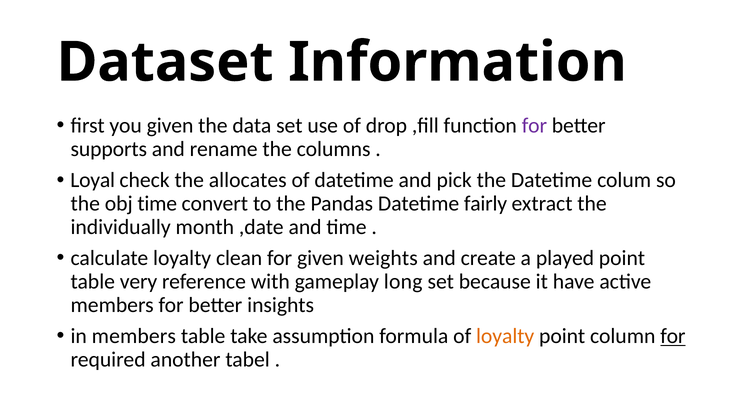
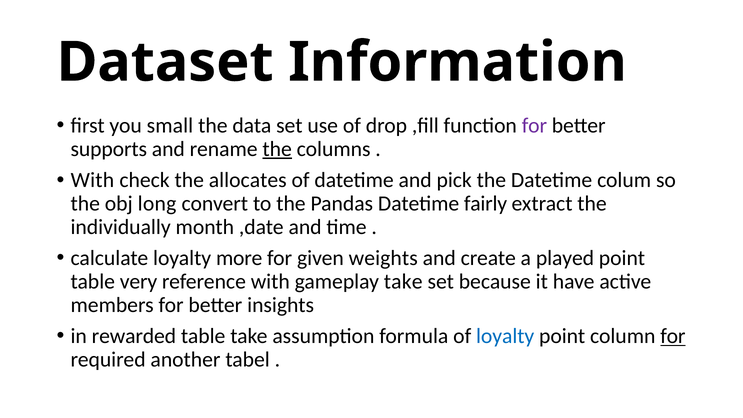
you given: given -> small (170, 126)
the underline: none -> present (277, 149)
Loyal: Loyal -> With (92, 180)
obj time: time -> long (157, 204)
clean: clean -> more (239, 258)
gameplay long: long -> take (403, 282)
in members: members -> rewarded (134, 336)
loyalty colour: orange -> blue (505, 336)
